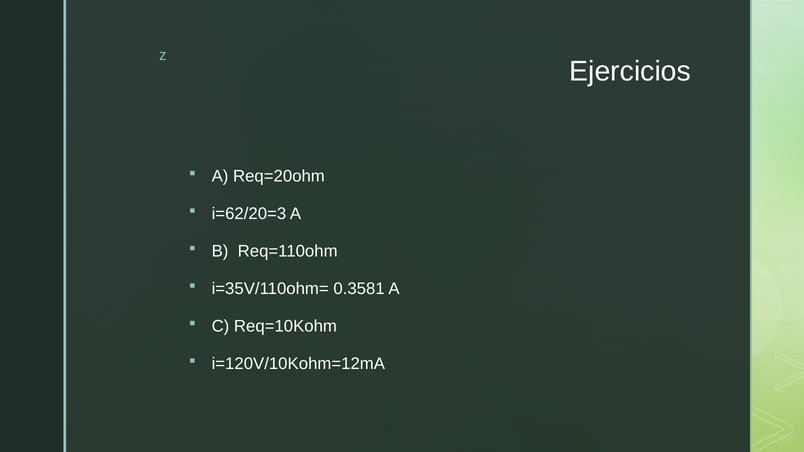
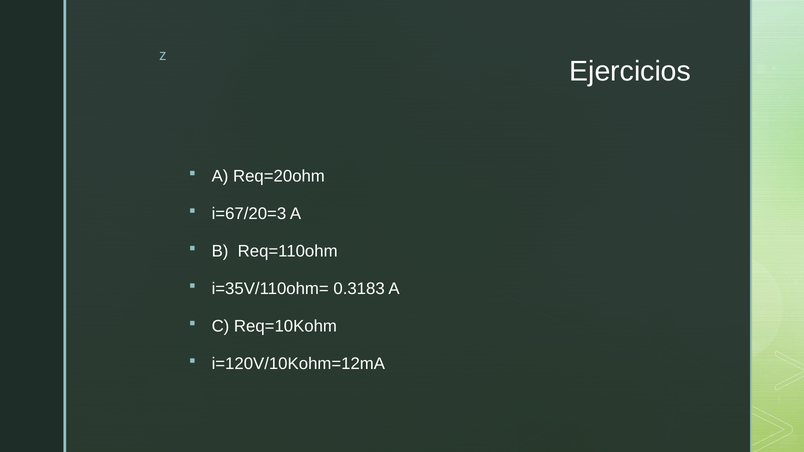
i=62/20=3: i=62/20=3 -> i=67/20=3 (249, 214)
0.3581: 0.3581 -> 0.3183 (359, 289)
